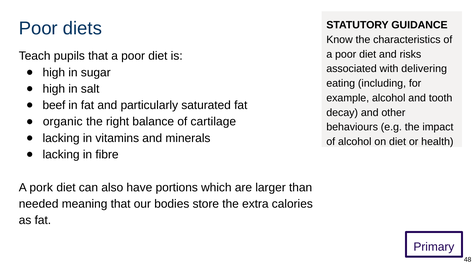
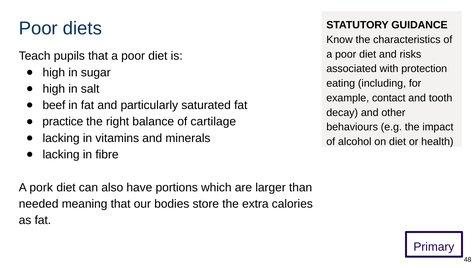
delivering: delivering -> protection (424, 69)
example alcohol: alcohol -> contact (389, 98)
organic: organic -> practice (63, 122)
